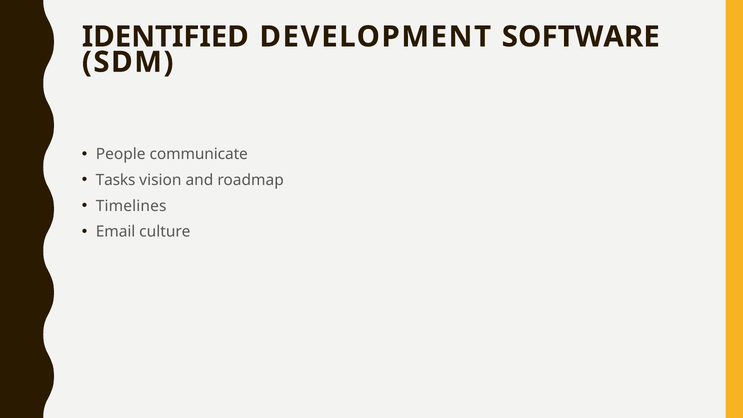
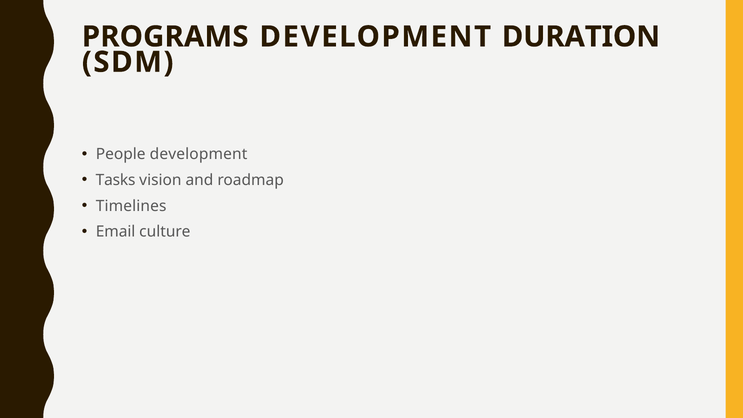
IDENTIFIED: IDENTIFIED -> PROGRAMS (165, 37)
SOFTWARE: SOFTWARE -> DURATION (581, 37)
People communicate: communicate -> development (199, 154)
